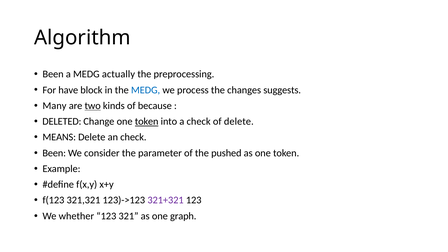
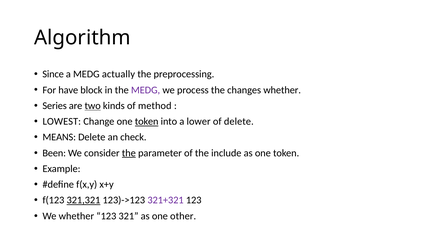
Been: Been -> Since (53, 74)
MEDG colour: blue -> purple (146, 90)
changes suggests: suggests -> whether (282, 90)
Many: Many -> Series (55, 106)
because: because -> method (155, 106)
DELETED: DELETED -> LOWEST (62, 122)
a check: check -> lower (199, 122)
the underline: none -> present (129, 153)
pushed: pushed -> include (226, 153)
321,321 underline: none -> present (83, 200)
graph: graph -> other (183, 216)
